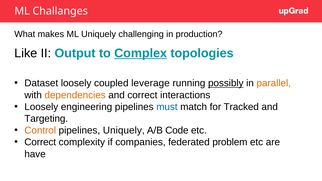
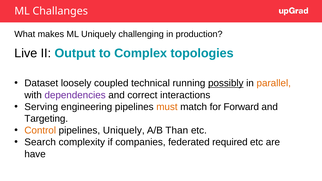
Like: Like -> Live (26, 53)
Complex underline: present -> none (141, 53)
leverage: leverage -> technical (151, 83)
dependencies colour: orange -> purple (75, 95)
Loosely: Loosely -> Serving (41, 107)
must colour: blue -> orange (167, 107)
Tracked: Tracked -> Forward (241, 107)
Code: Code -> Than (177, 131)
Correct: Correct -> Search (40, 142)
problem: problem -> required (230, 142)
